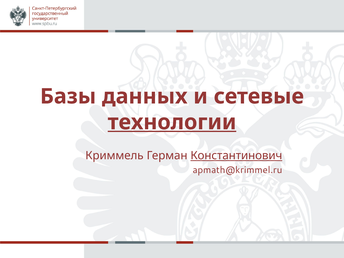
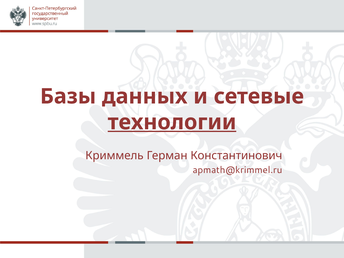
Константинович underline: present -> none (236, 156)
